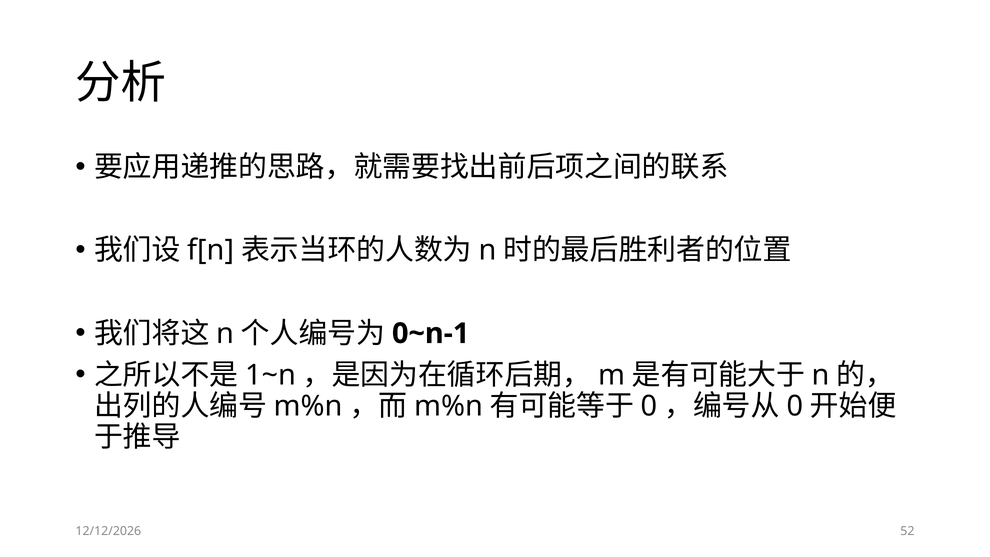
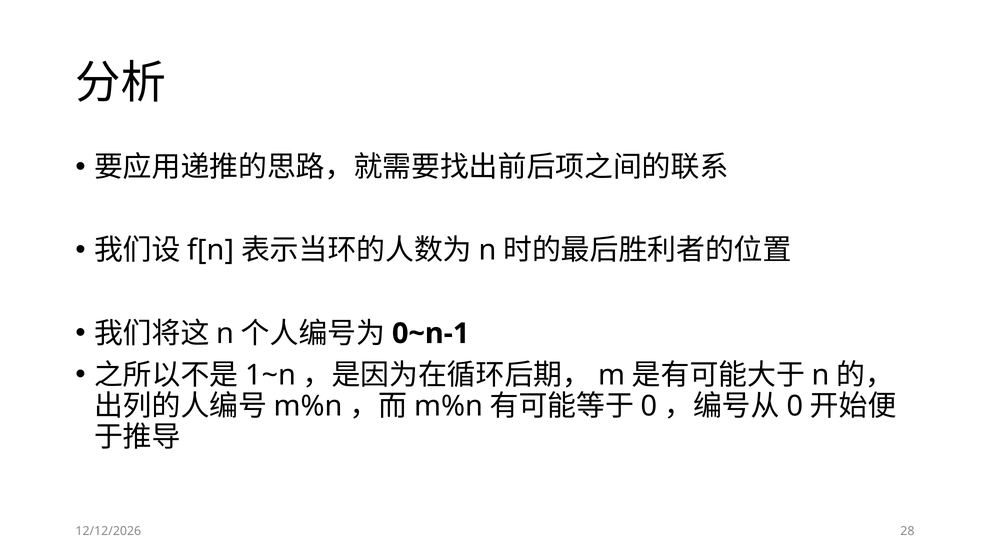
52: 52 -> 28 (907, 531)
